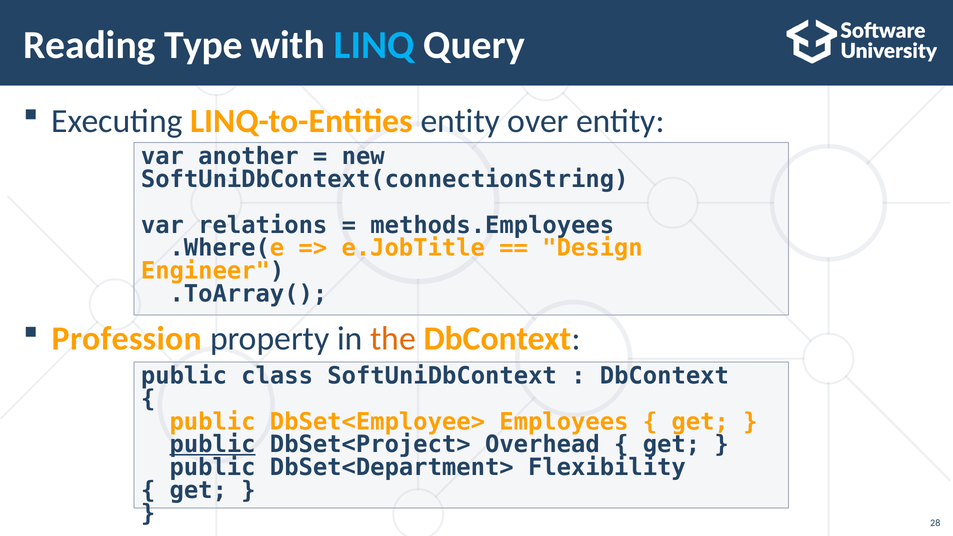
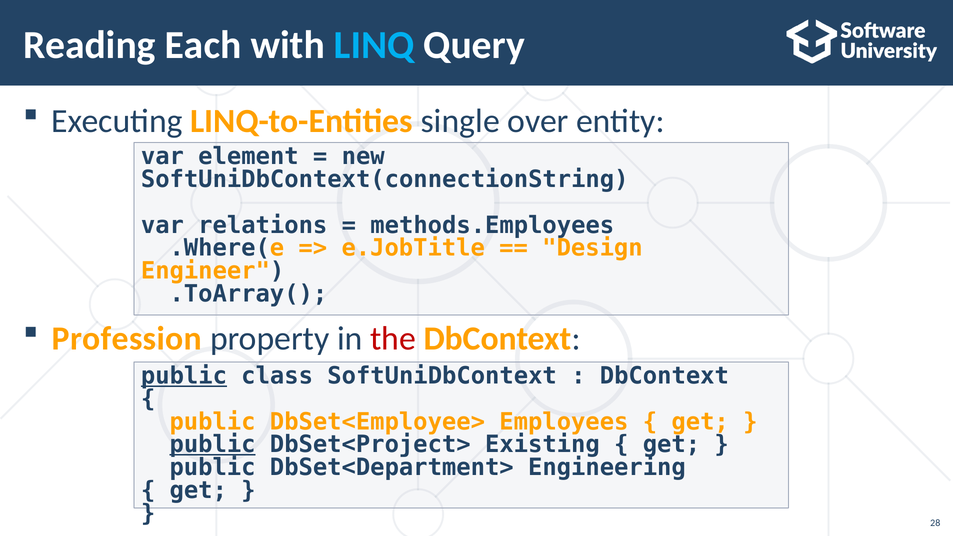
Type: Type -> Each (203, 45)
LINQ-to-Entities entity: entity -> single (460, 121)
another: another -> element (248, 157)
the colour: orange -> red (393, 339)
public underline: none -> present (184, 376)
Overhead: Overhead -> Existing (542, 445)
Flexibility: Flexibility -> Engineering (607, 468)
